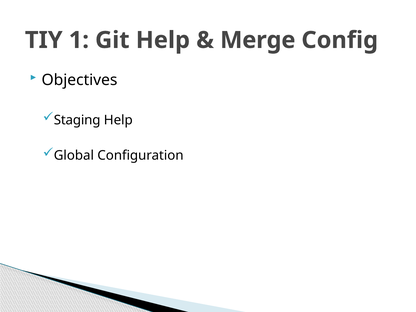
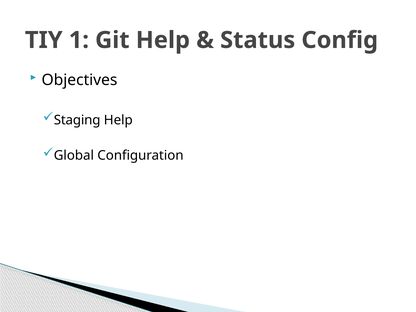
Merge: Merge -> Status (258, 40)
